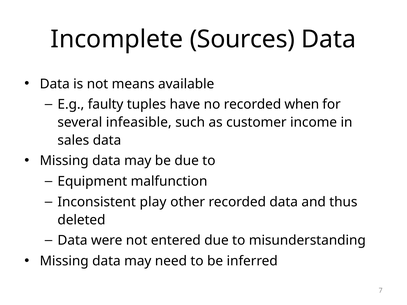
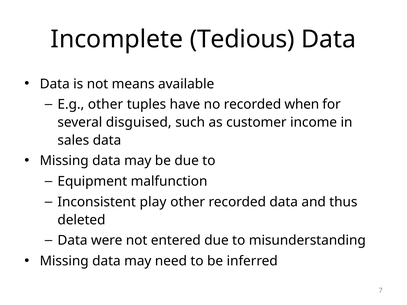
Sources: Sources -> Tedious (242, 39)
E.g faulty: faulty -> other (105, 105)
infeasible: infeasible -> disguised (139, 122)
